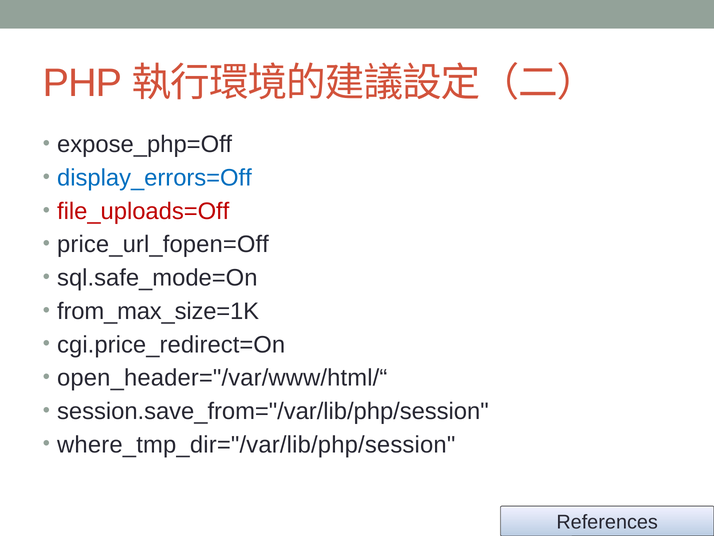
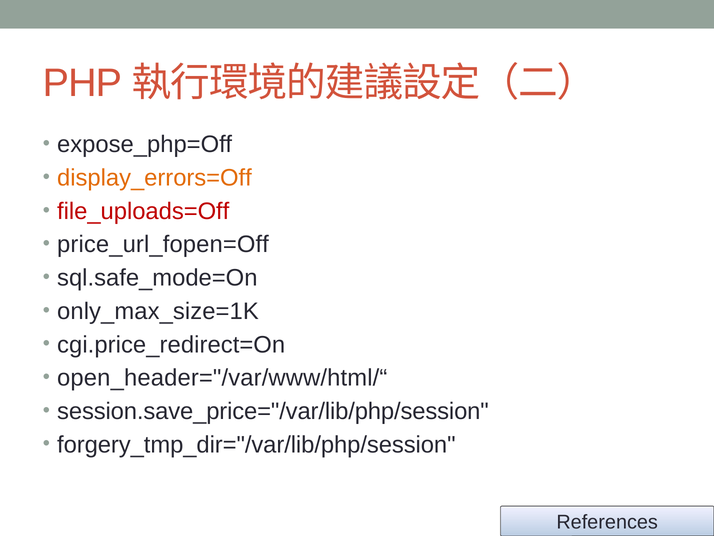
display_errors=Off colour: blue -> orange (154, 178)
from_max_size=1K: from_max_size=1K -> only_max_size=1K (158, 311)
session.save_from="/var/lib/php/session: session.save_from="/var/lib/php/session -> session.save_price="/var/lib/php/session (273, 411)
where_tmp_dir="/var/lib/php/session: where_tmp_dir="/var/lib/php/session -> forgery_tmp_dir="/var/lib/php/session (256, 444)
